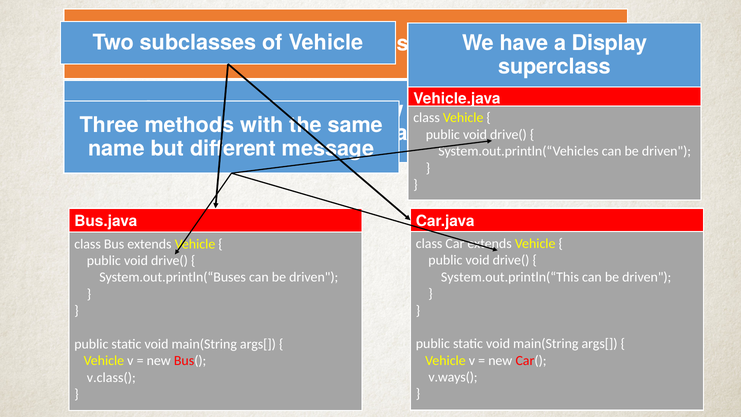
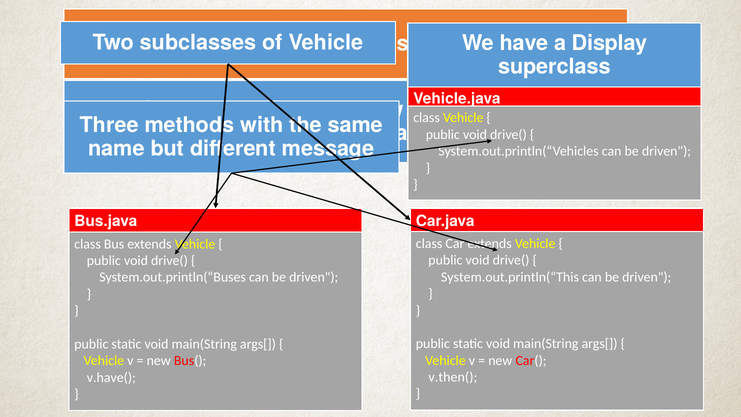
v.ways(: v.ways( -> v.then( (453, 377)
v.class(: v.class( -> v.have( (111, 377)
